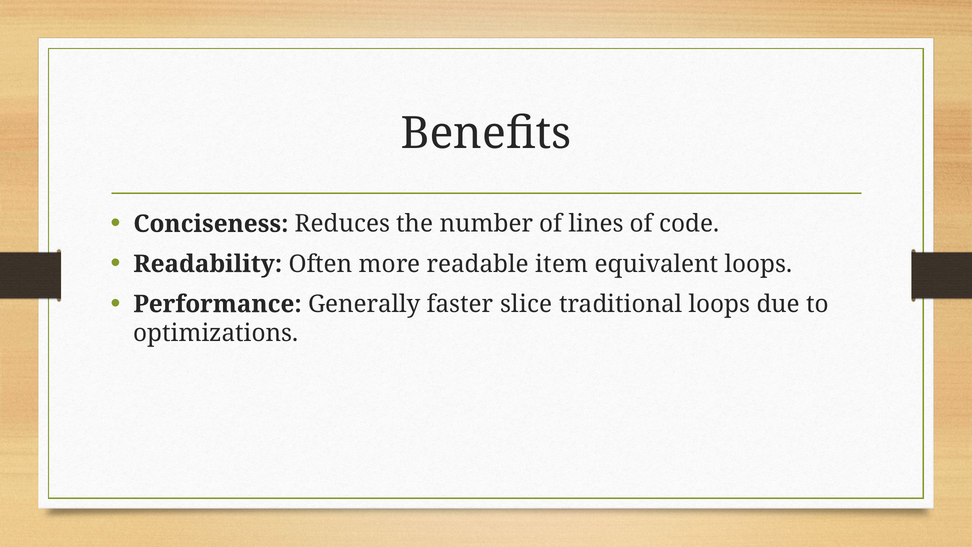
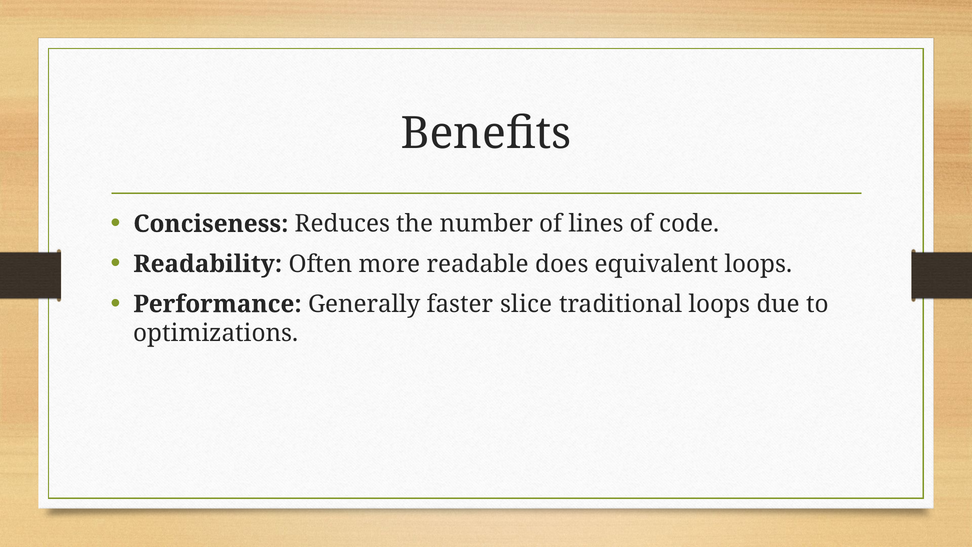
item: item -> does (562, 264)
